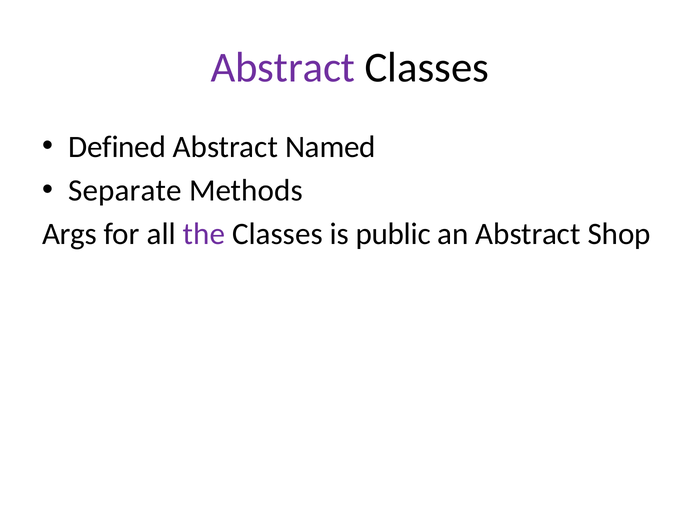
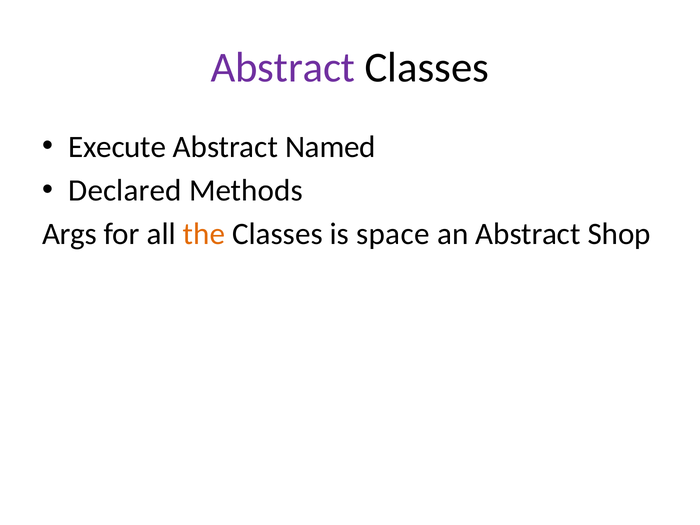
Defined: Defined -> Execute (117, 147)
Separate: Separate -> Declared (125, 190)
the colour: purple -> orange (204, 234)
public: public -> space (393, 234)
